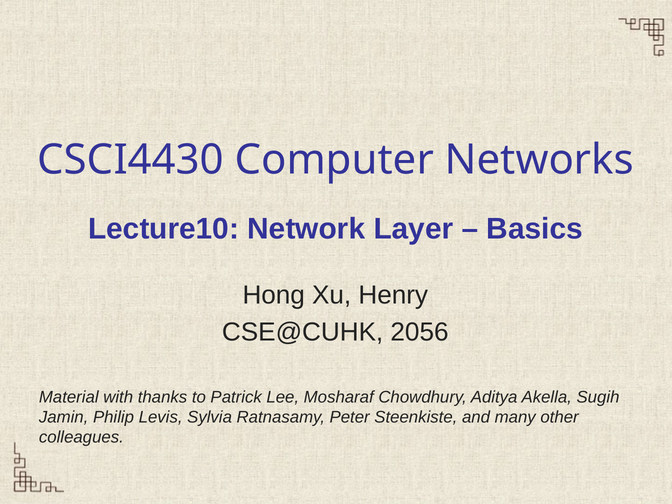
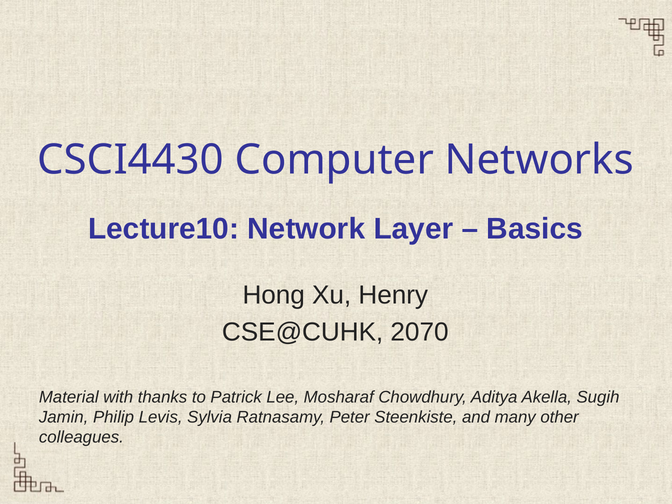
2056: 2056 -> 2070 (420, 332)
